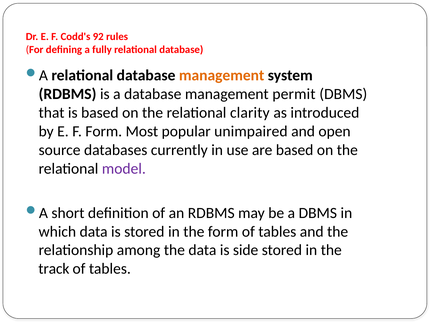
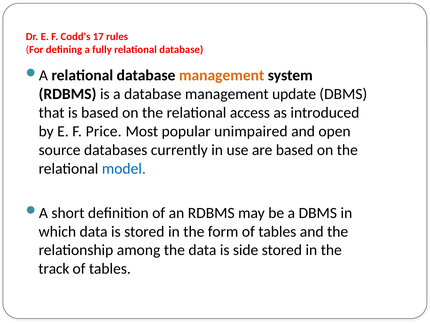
92: 92 -> 17 (98, 37)
permit: permit -> update (294, 94)
clarity: clarity -> access (250, 113)
F Form: Form -> Price (104, 131)
model colour: purple -> blue (124, 168)
